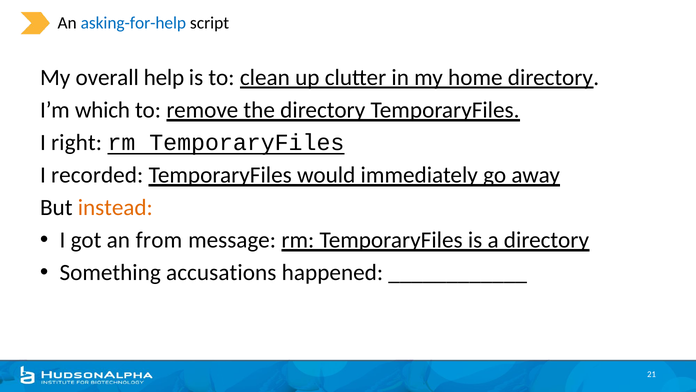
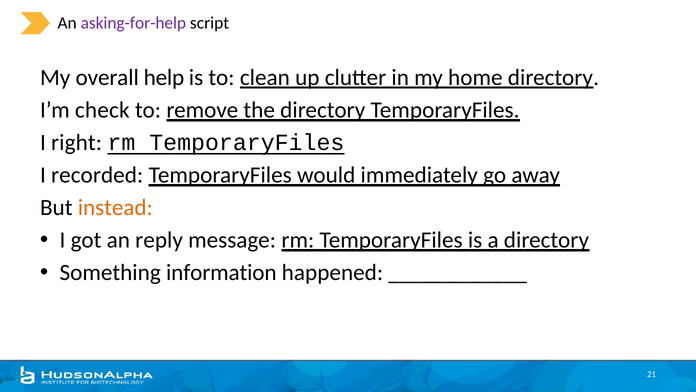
asking-for-help colour: blue -> purple (133, 23)
which: which -> check (102, 110)
from: from -> reply (159, 240)
accusations: accusations -> information (221, 272)
